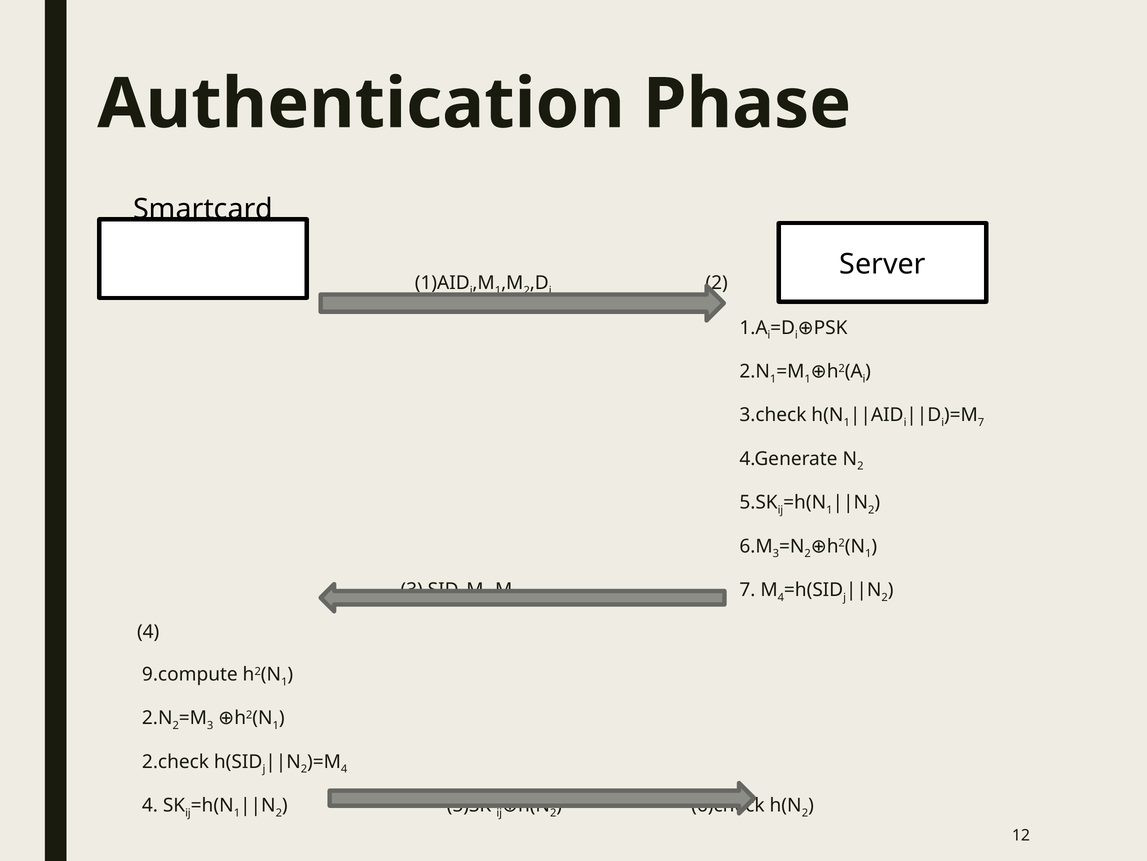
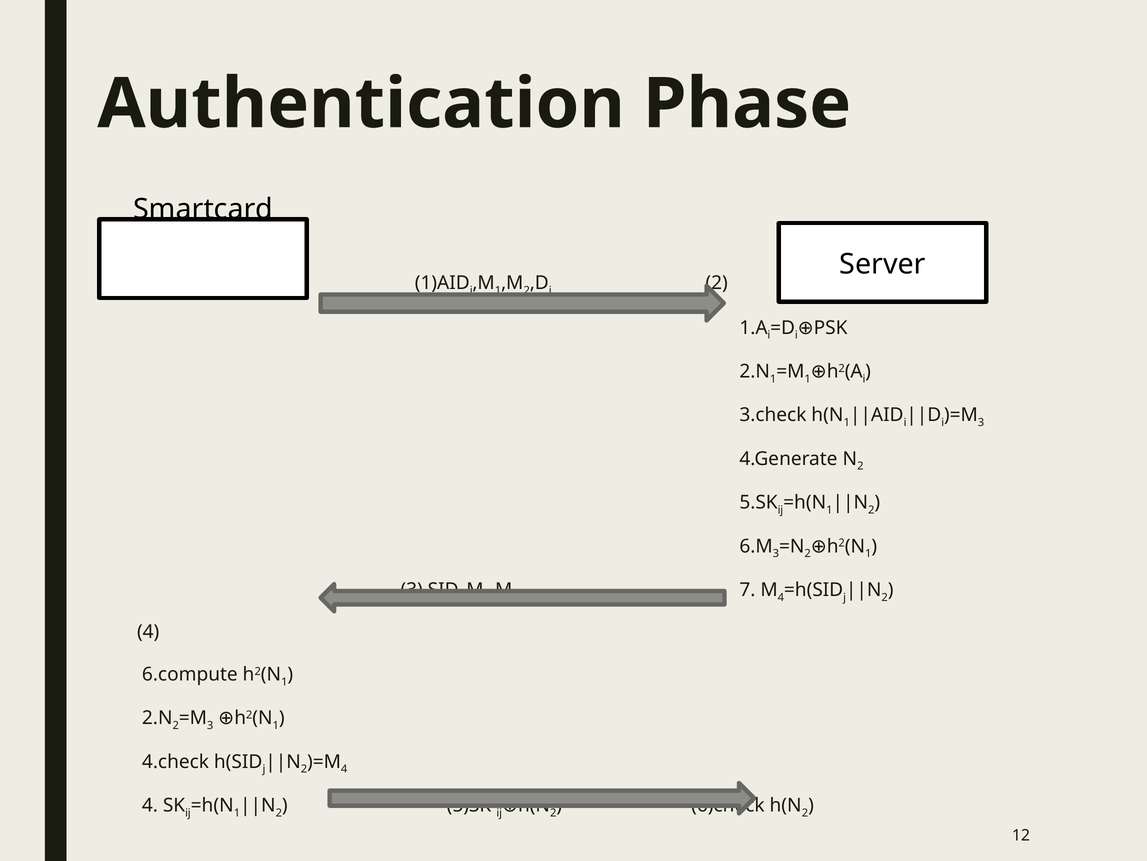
7: 7 -> 3 (981, 422)
9.compute: 9.compute -> 6.compute (190, 674)
2.check: 2.check -> 4.check (176, 761)
